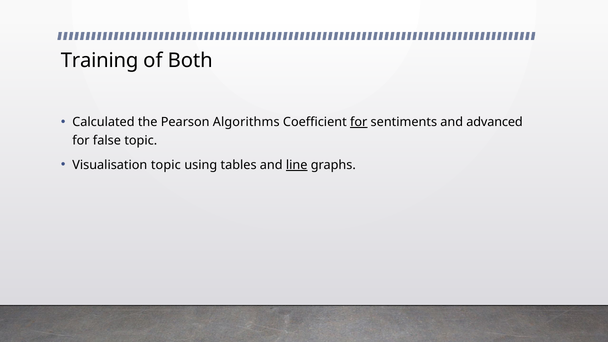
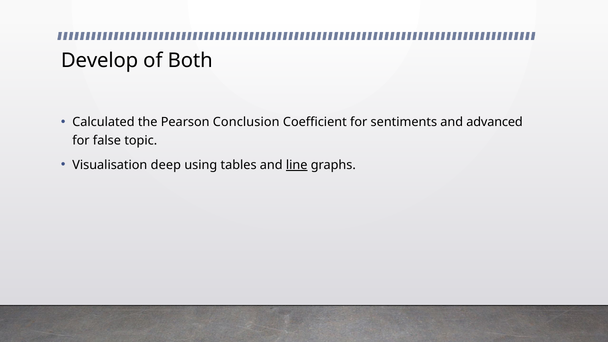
Training: Training -> Develop (100, 61)
Algorithms: Algorithms -> Conclusion (246, 122)
for underline: present -> none (359, 122)
Visualisation topic: topic -> deep (166, 165)
